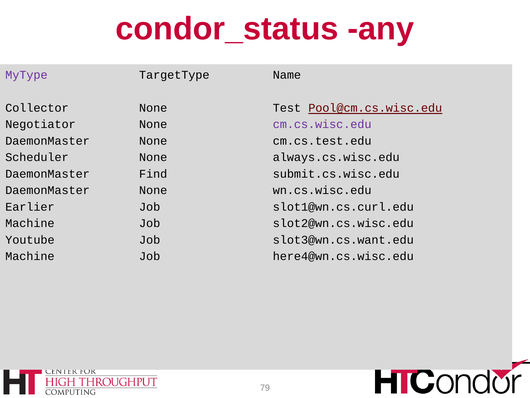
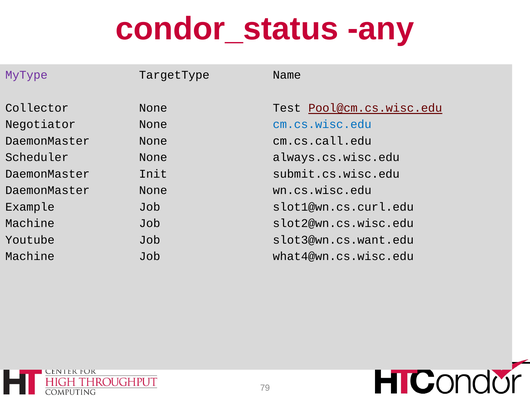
cm.cs.wisc.edu colour: purple -> blue (322, 124)
cm.cs.test.edu: cm.cs.test.edu -> cm.cs.call.edu (322, 141)
Find: Find -> Init (153, 174)
Earlier: Earlier -> Example (30, 207)
here4@wn.cs.wisc.edu: here4@wn.cs.wisc.edu -> what4@wn.cs.wisc.edu (343, 256)
